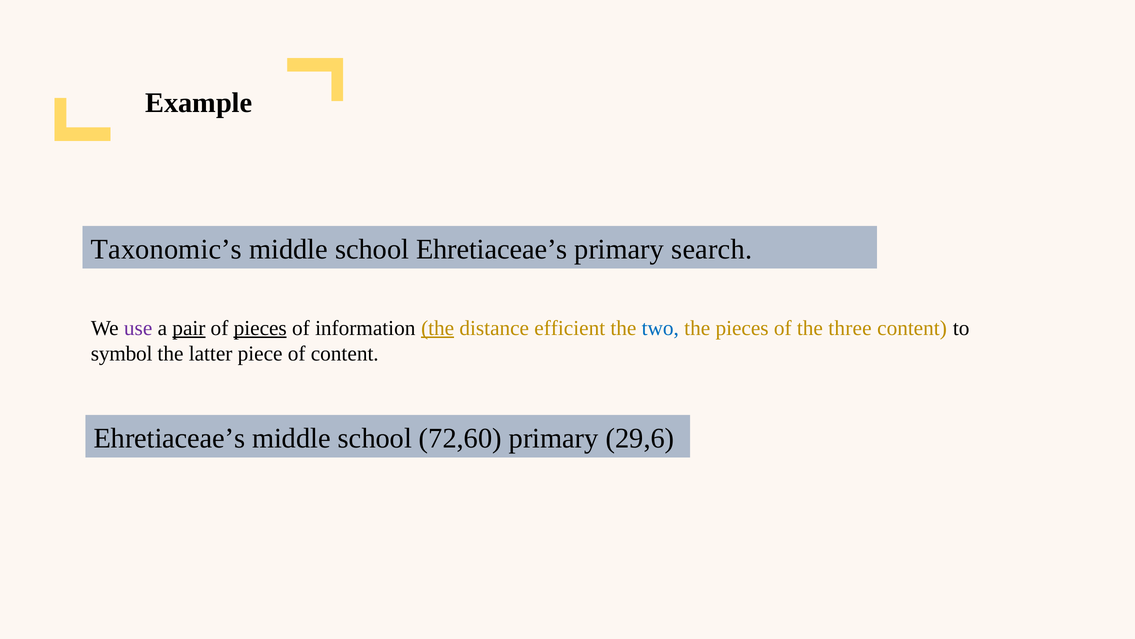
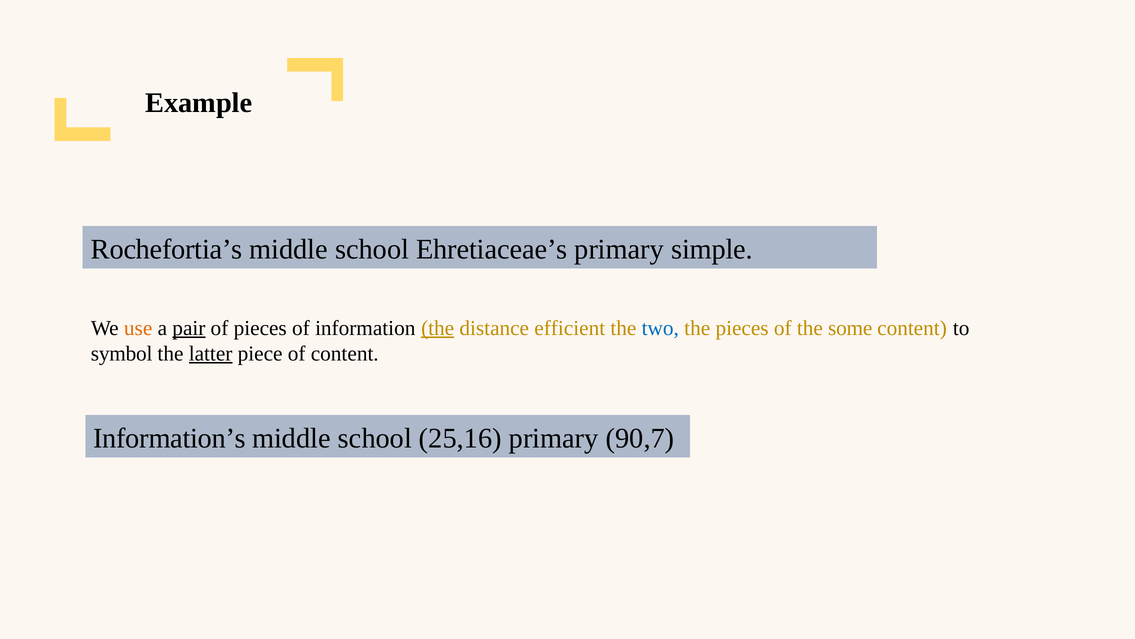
Taxonomic’s: Taxonomic’s -> Rochefortia’s (167, 249)
search: search -> simple (712, 249)
use colour: purple -> orange (138, 328)
pieces underline: present -> none (260, 328)
three: three -> some (850, 328)
latter underline: none -> present (211, 353)
Ehretiaceae’s: Ehretiaceae’s -> Information’s (170, 438)
72,60: 72,60 -> 25,16 (460, 438)
29,6: 29,6 -> 90,7 (640, 438)
